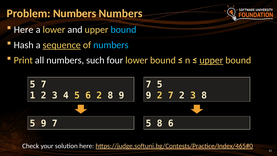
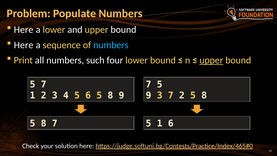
Problem Numbers: Numbers -> Populate (75, 13)
bound colour: light blue -> white (123, 30)
Hash: Hash -> Here (24, 45)
sequence underline: present -> none (62, 45)
6 2: 2 -> 5 (99, 95)
9 2: 2 -> 3 (160, 95)
7 2 3: 3 -> 5 (193, 95)
9: 9 -> 8 (44, 123)
5 8: 8 -> 1 (160, 123)
